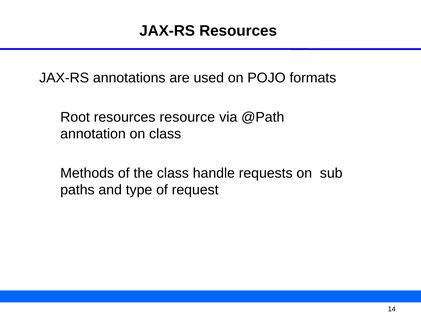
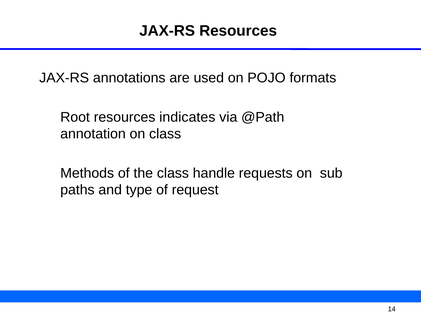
resource: resource -> indicates (187, 117)
